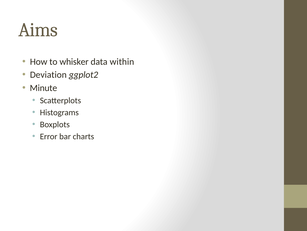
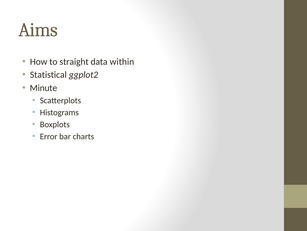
whisker: whisker -> straight (74, 62)
Deviation: Deviation -> Statistical (48, 75)
